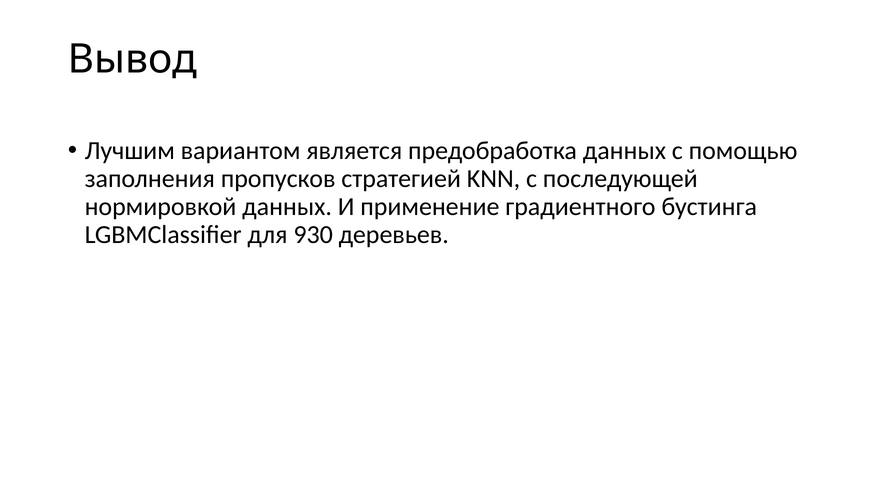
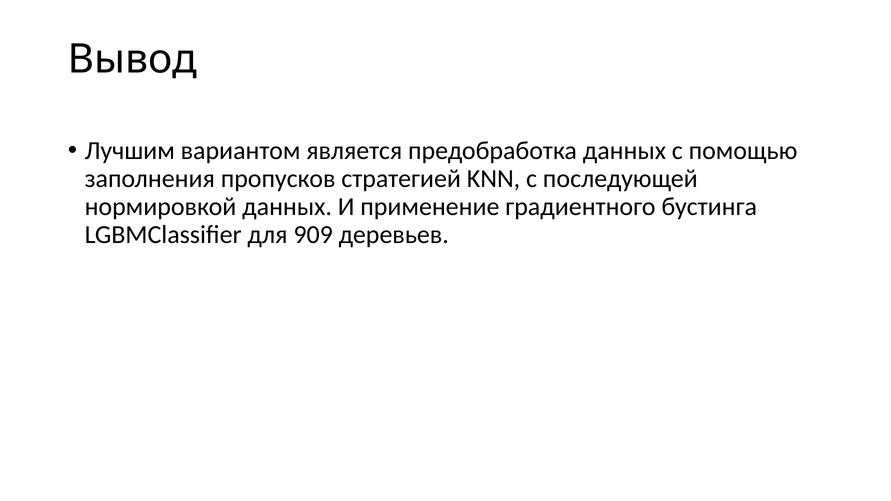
930: 930 -> 909 (313, 235)
